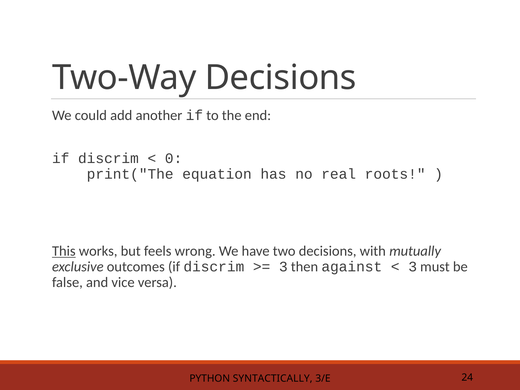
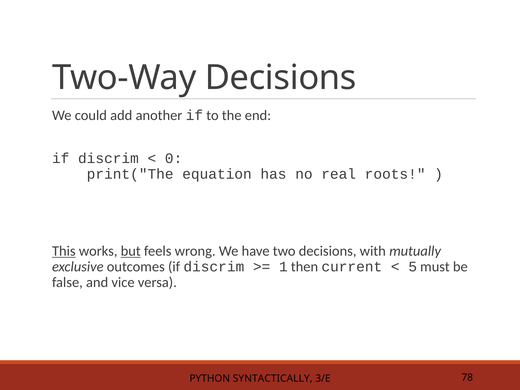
but underline: none -> present (131, 251)
3: 3 -> 1 (283, 267)
against: against -> current (352, 267)
3: 3 -> 5 (413, 267)
24: 24 -> 78 (467, 378)
